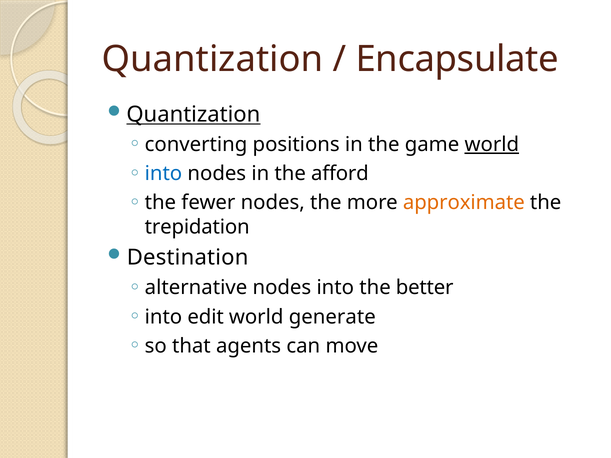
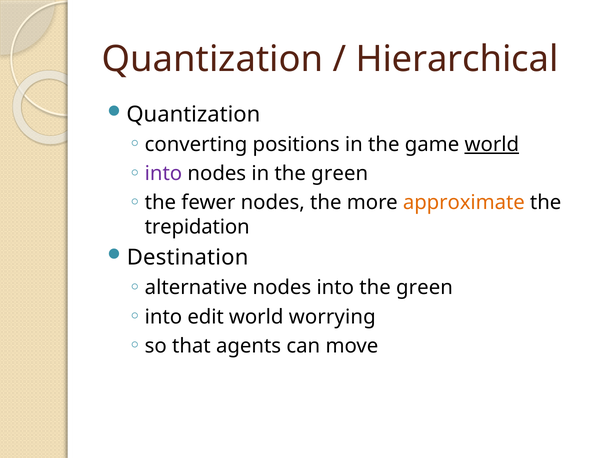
Encapsulate: Encapsulate -> Hierarchical (457, 59)
Quantization underline: present -> none (193, 115)
into colour: blue -> purple (163, 174)
in the afford: afford -> green (340, 174)
into the better: better -> green (425, 288)
generate: generate -> worrying (332, 317)
